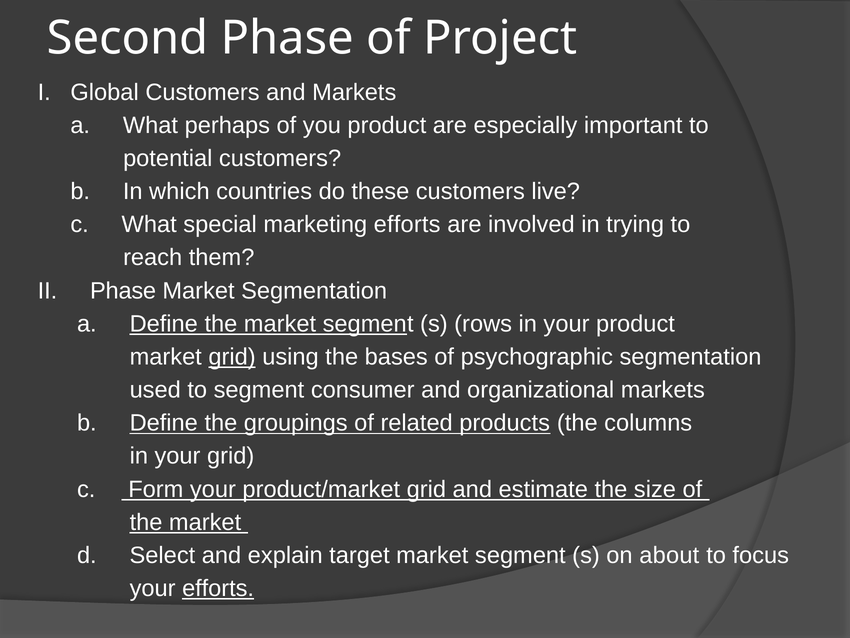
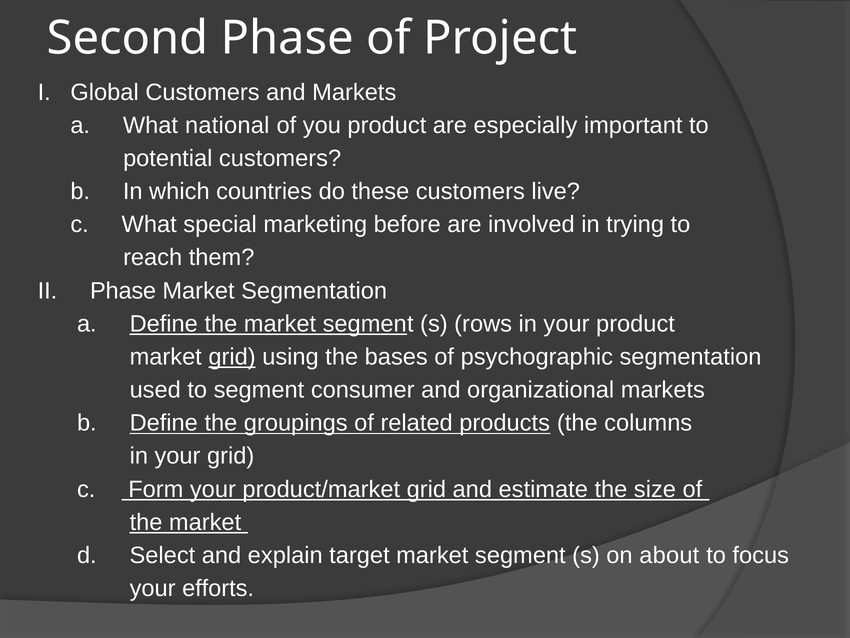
perhaps: perhaps -> national (227, 125)
marketing efforts: efforts -> before (407, 224)
efforts underline: present -> none (218, 588)
